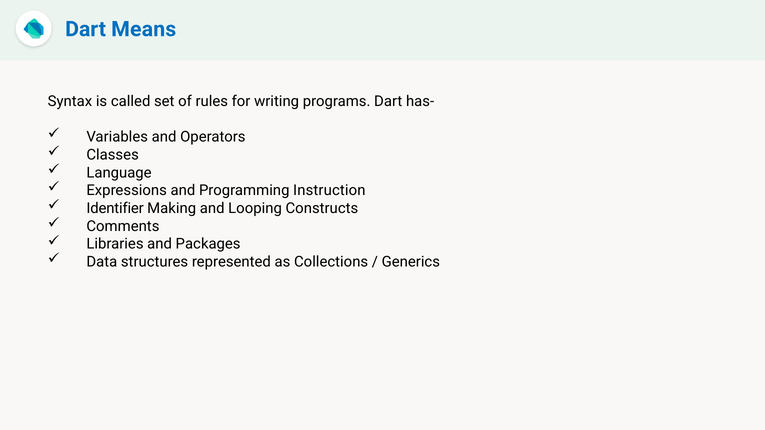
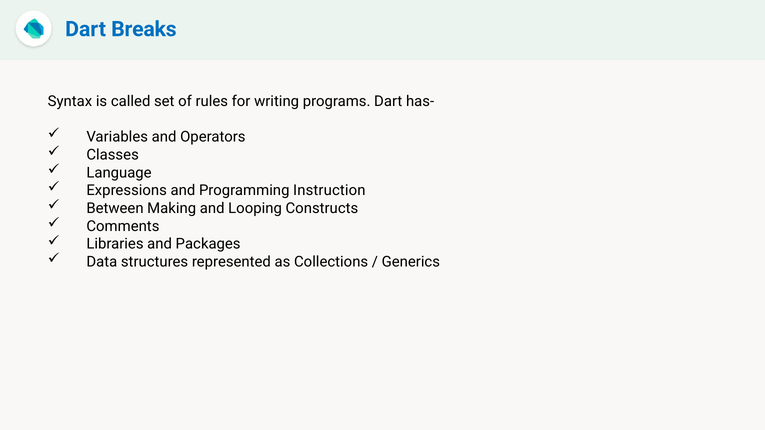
Means: Means -> Breaks (144, 29)
Identifier: Identifier -> Between (115, 209)
